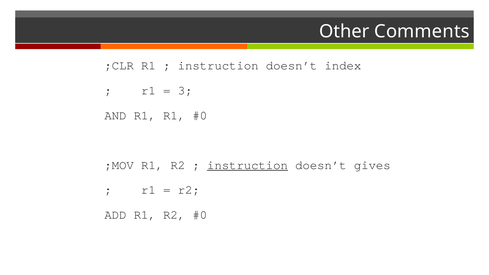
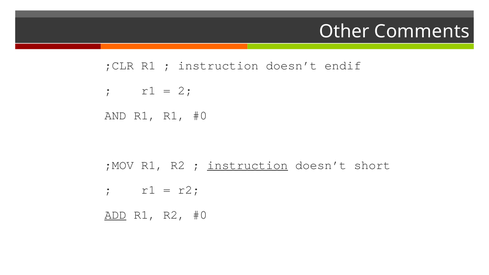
index: index -> endif (343, 66)
3: 3 -> 2 (185, 90)
gives: gives -> short (372, 165)
ADD underline: none -> present (115, 215)
